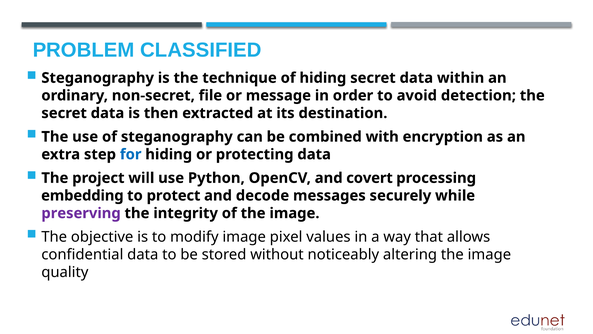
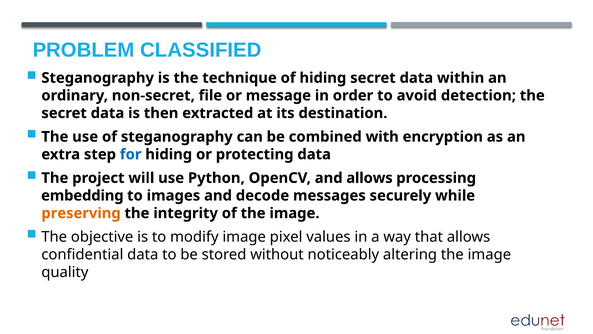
and covert: covert -> allows (370, 178)
protect: protect -> images (173, 195)
preserving colour: purple -> orange (81, 213)
